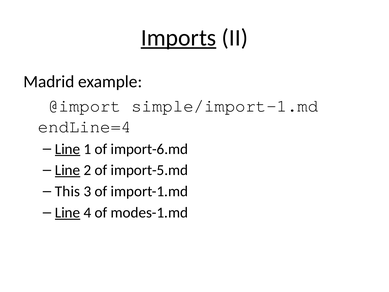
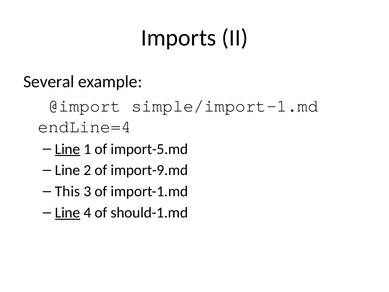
Imports underline: present -> none (179, 38)
Madrid: Madrid -> Several (49, 82)
import-6.md: import-6.md -> import-5.md (149, 149)
Line underline: present -> none (68, 170)
import-5.md: import-5.md -> import-9.md (149, 170)
modes-1.md: modes-1.md -> should-1.md (149, 212)
